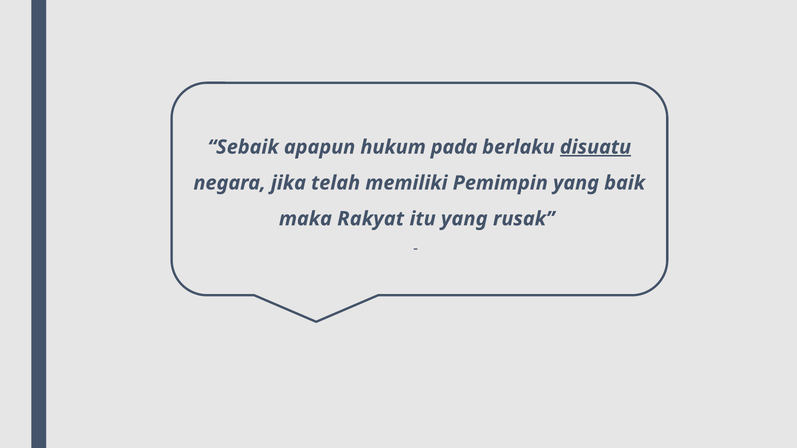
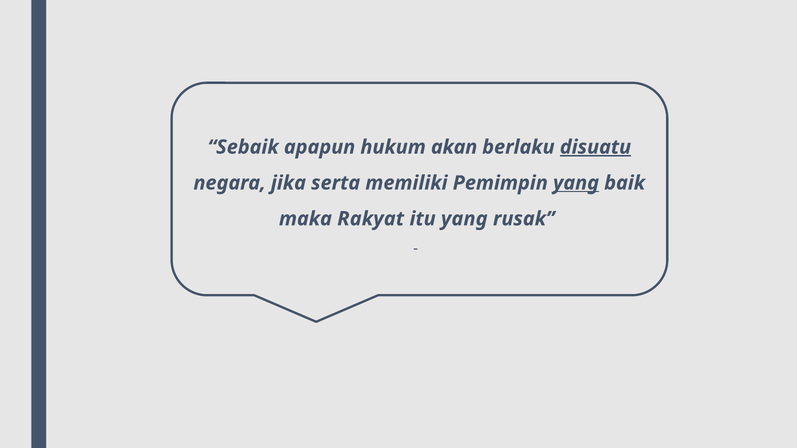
pada: pada -> akan (454, 147)
telah: telah -> serta (336, 183)
yang underline: none -> present (576, 183)
